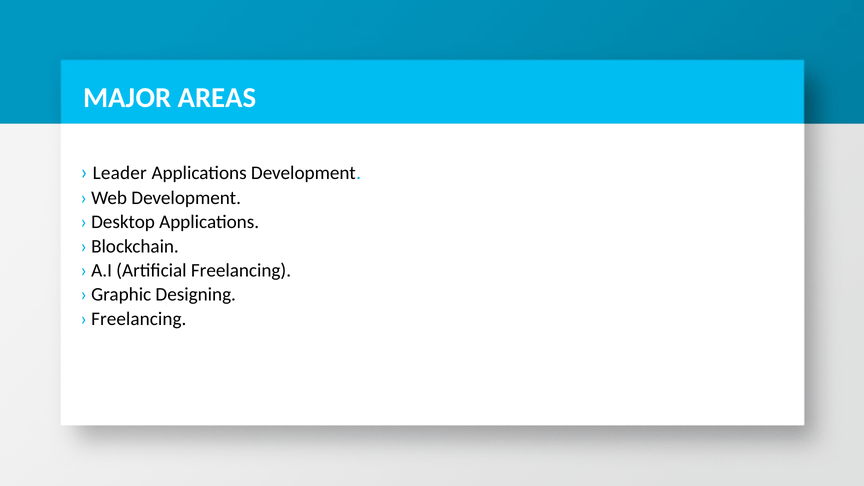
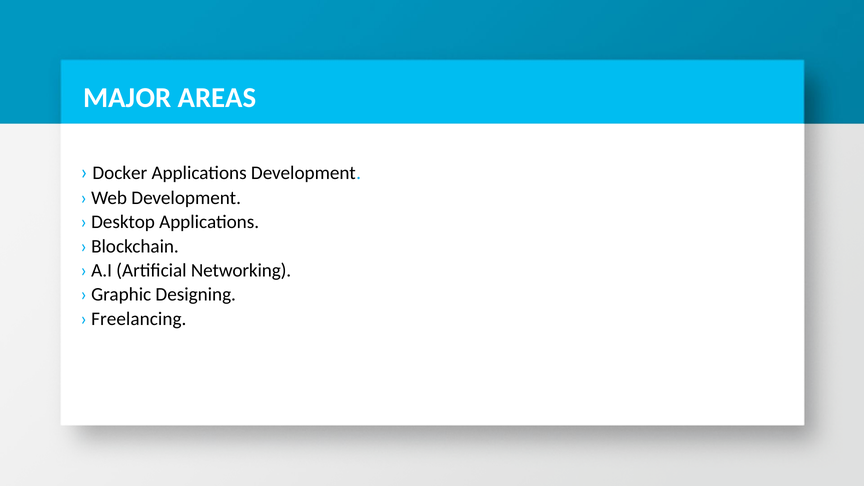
Leader: Leader -> Docker (120, 173)
Artificial Freelancing: Freelancing -> Networking (241, 270)
